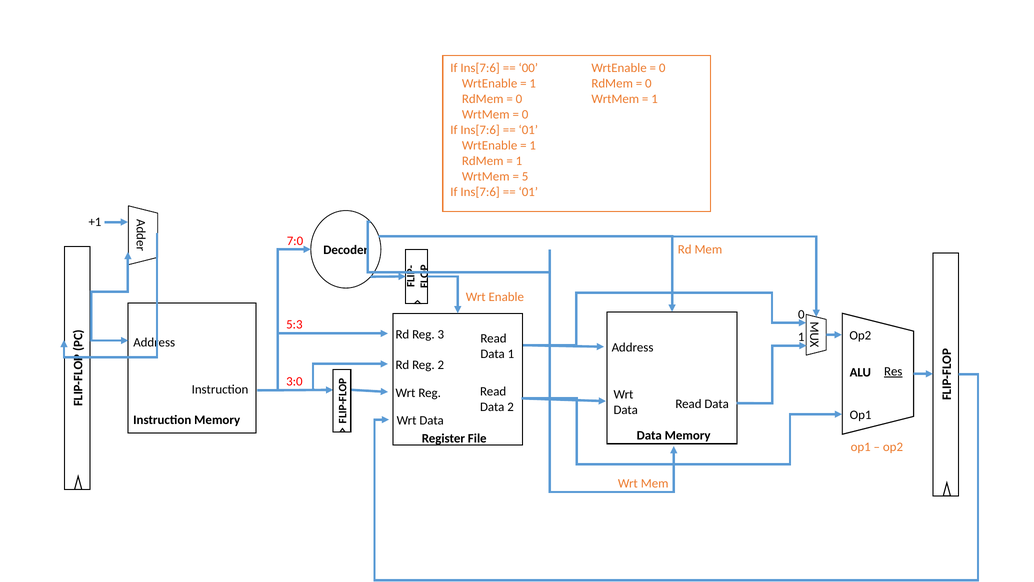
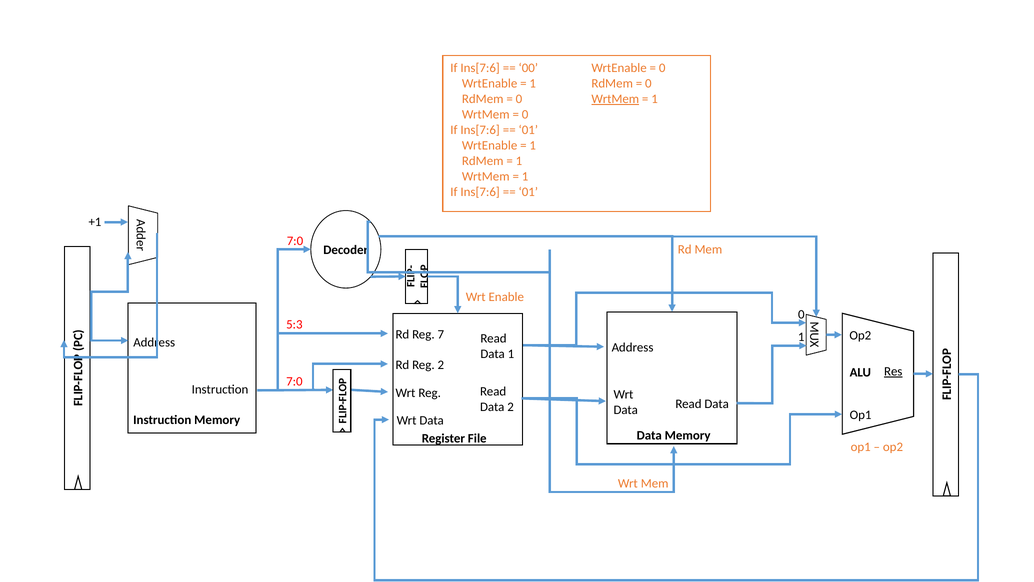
WrtMem underline: none -> present (615, 99)
5: 5 -> 1 (525, 176)
3: 3 -> 7 (441, 334)
3:0: 3:0 -> 7:0 (294, 381)
